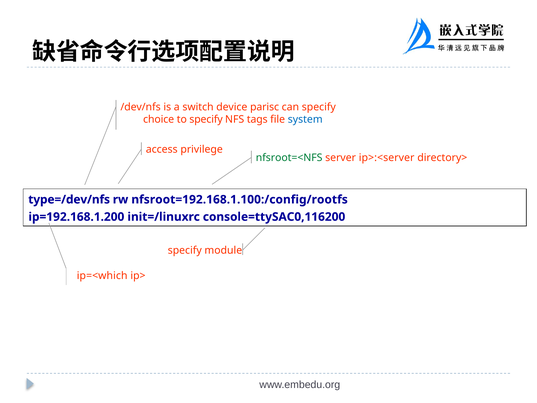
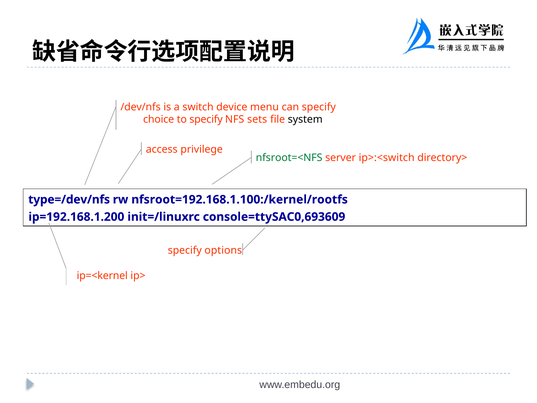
parisc: parisc -> menu (264, 107)
tags: tags -> sets (257, 119)
system colour: blue -> black (305, 119)
ip>:<server: ip>:<server -> ip>:<switch (387, 158)
nfsroot=192.168.1.100:/config/rootfs: nfsroot=192.168.1.100:/config/rootfs -> nfsroot=192.168.1.100:/kernel/rootfs (240, 199)
console=ttySAC0,116200: console=ttySAC0,116200 -> console=ttySAC0,693609 (274, 217)
module: module -> options (223, 250)
ip=<which: ip=<which -> ip=<kernel (102, 275)
